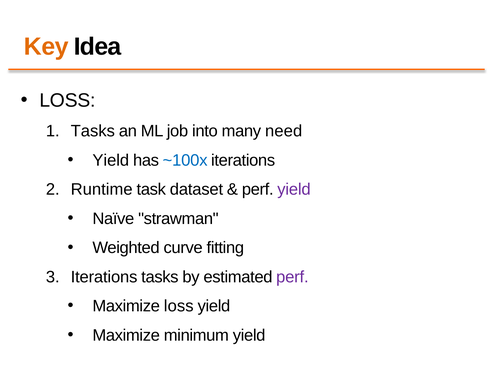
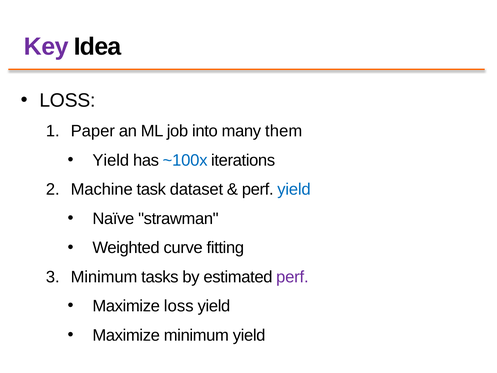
Key colour: orange -> purple (46, 47)
Tasks: Tasks -> Paper (93, 131)
need: need -> them (284, 131)
Runtime: Runtime -> Machine (102, 189)
yield colour: purple -> blue (294, 189)
Iterations: Iterations -> Minimum (104, 277)
